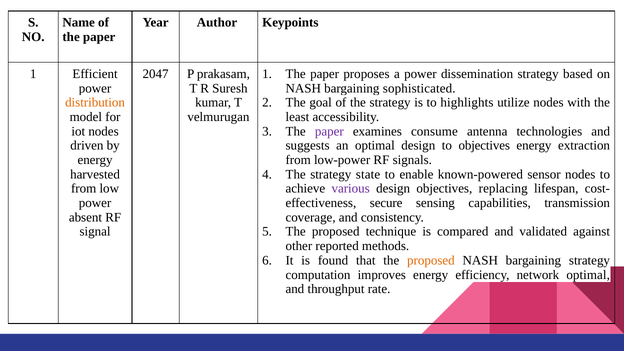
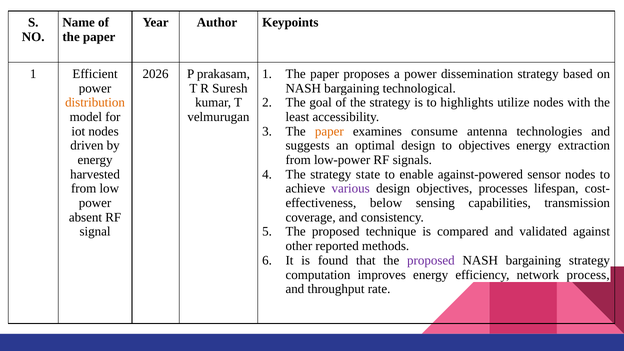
2047: 2047 -> 2026 (156, 74)
sophisticated: sophisticated -> technological (419, 88)
paper colour: purple -> orange (329, 131)
known-powered: known-powered -> against-powered (480, 174)
replacing: replacing -> processes (503, 189)
secure: secure -> below (386, 203)
proposed colour: orange -> purple (431, 260)
network optimal: optimal -> process (588, 275)
